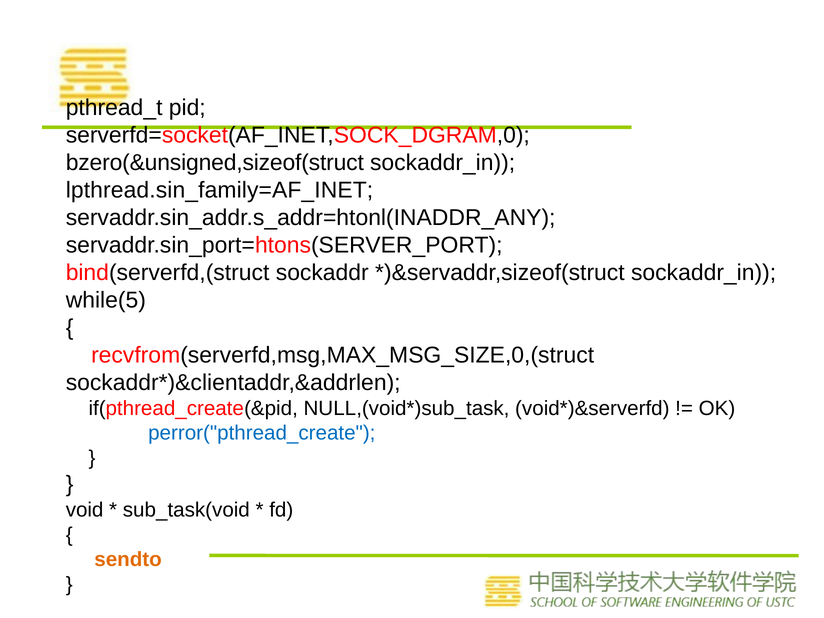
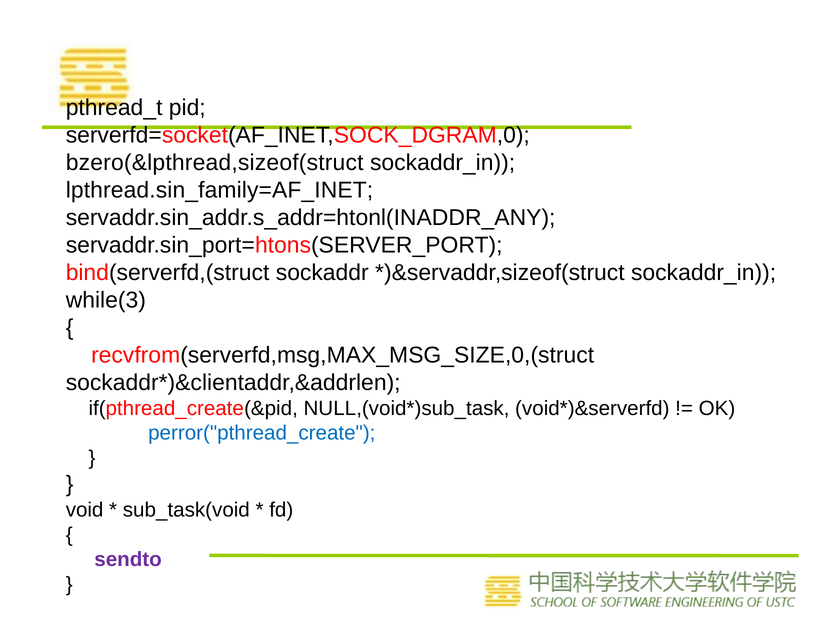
bzero(&unsigned,sizeof(struct: bzero(&unsigned,sizeof(struct -> bzero(&lpthread,sizeof(struct (215, 163)
while(5: while(5 -> while(3 (106, 300)
sendto colour: orange -> purple (128, 560)
